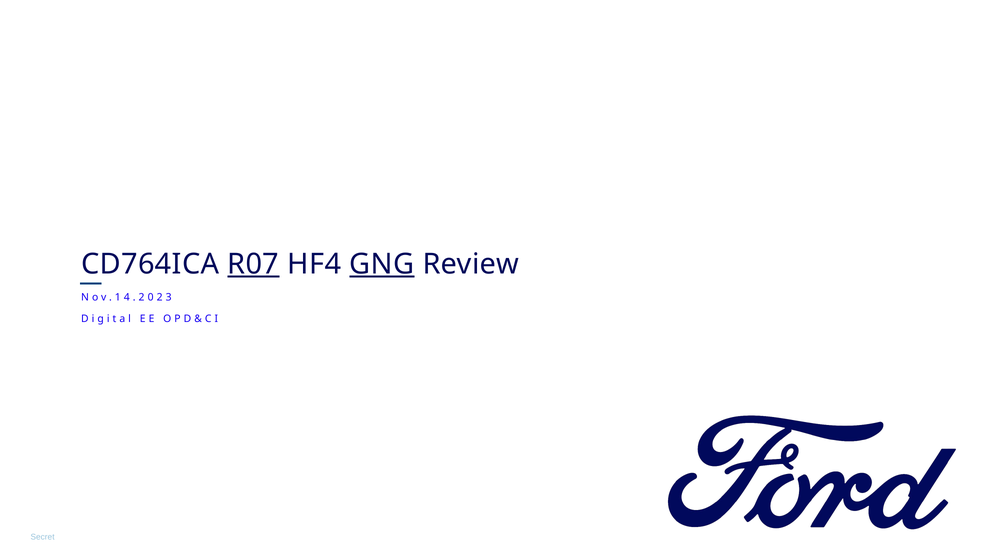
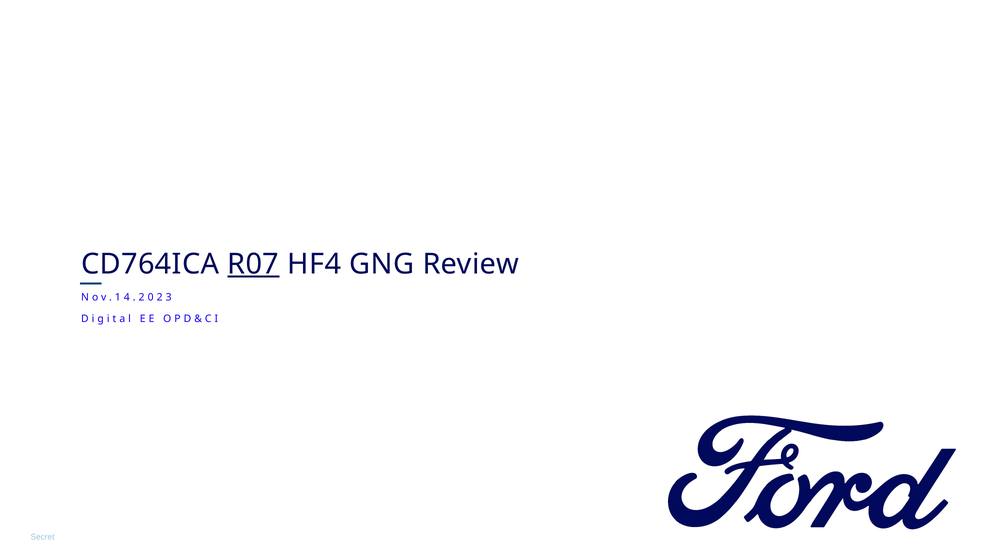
GNG underline: present -> none (382, 264)
